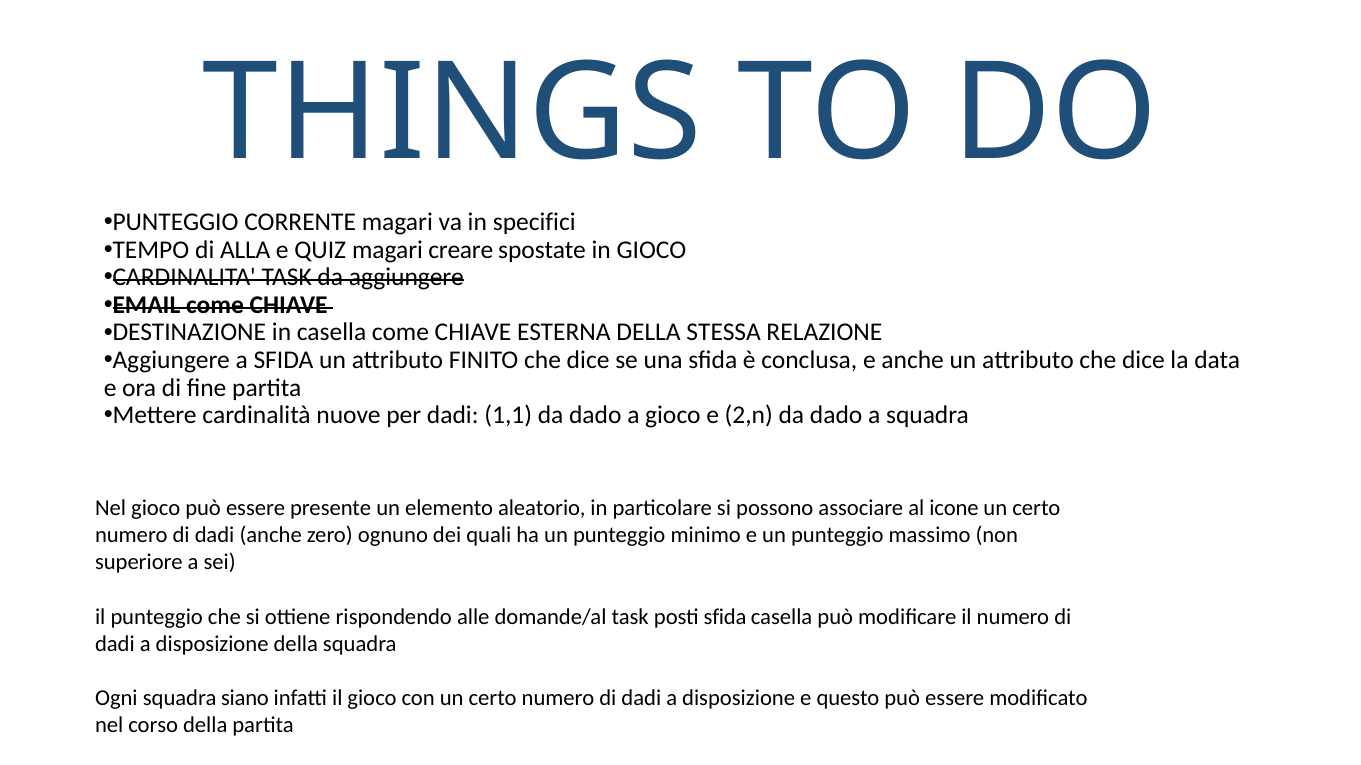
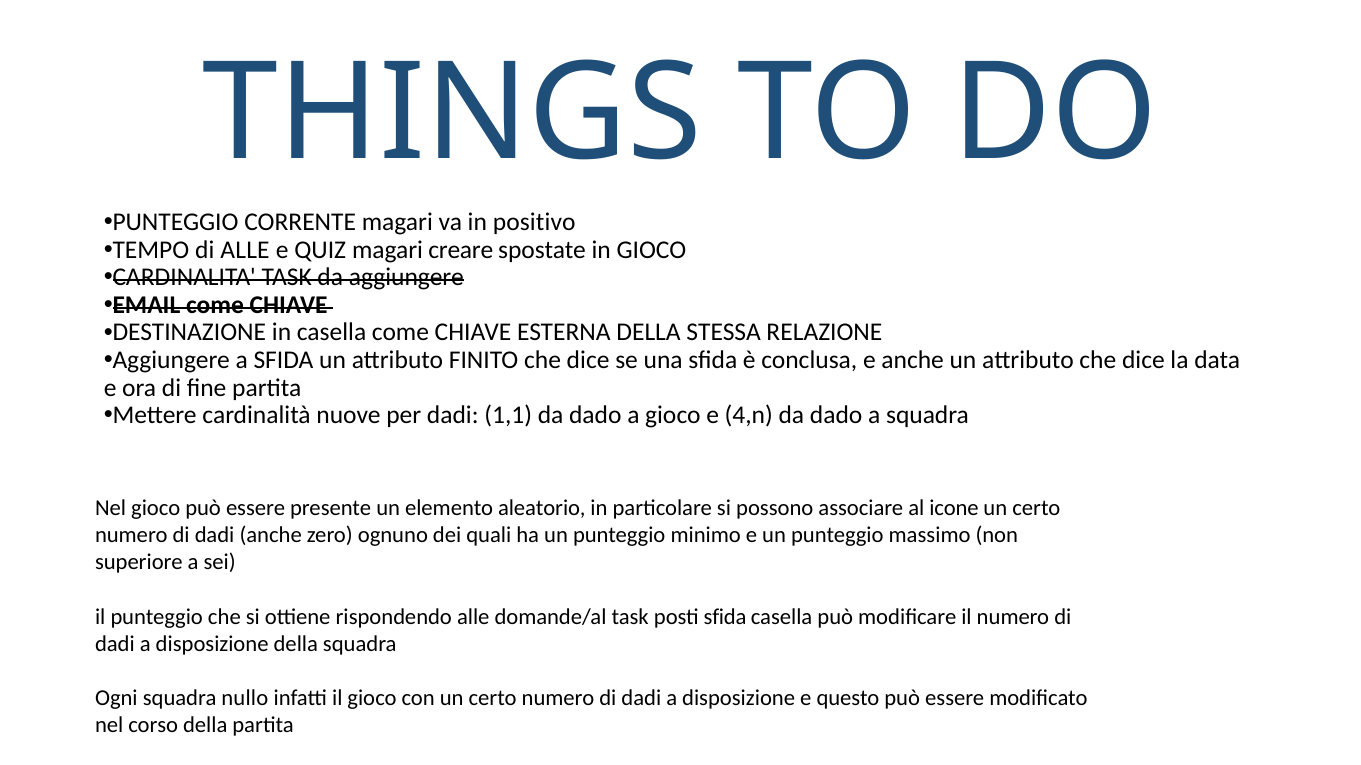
specifici: specifici -> positivo (534, 223)
di ALLA: ALLA -> ALLE (245, 250)
2,n: 2,n -> 4,n (749, 416)
siano: siano -> nullo (245, 699)
